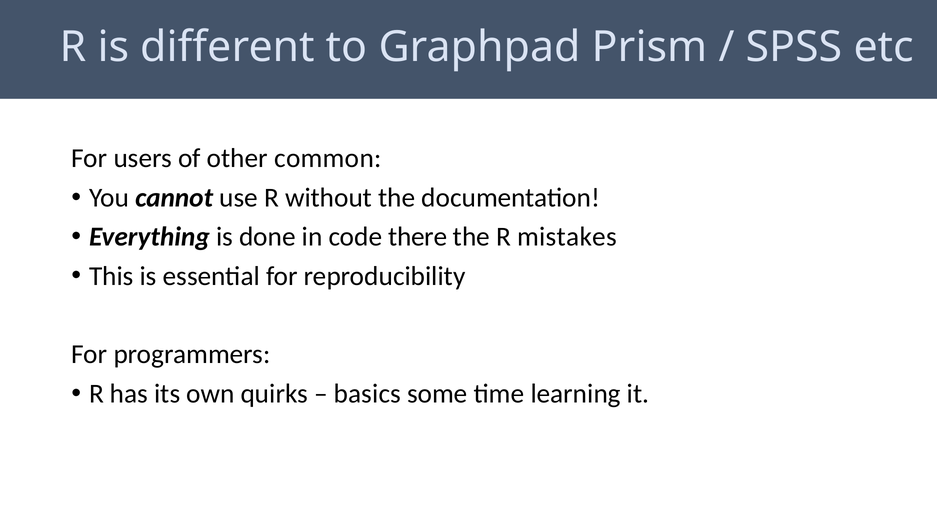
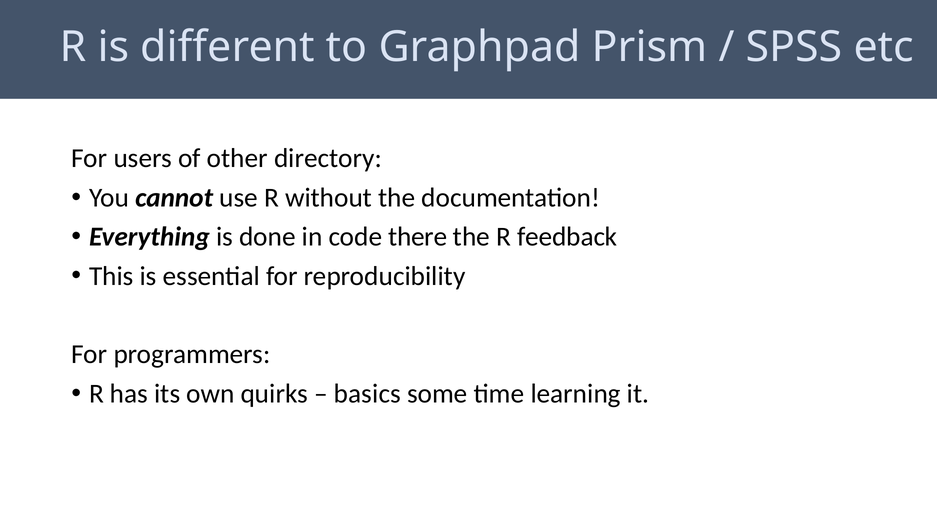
common: common -> directory (328, 158)
mistakes: mistakes -> feedback (567, 237)
